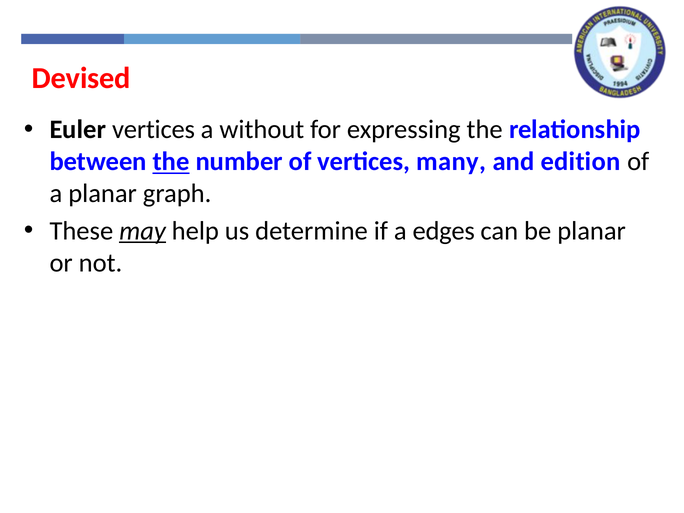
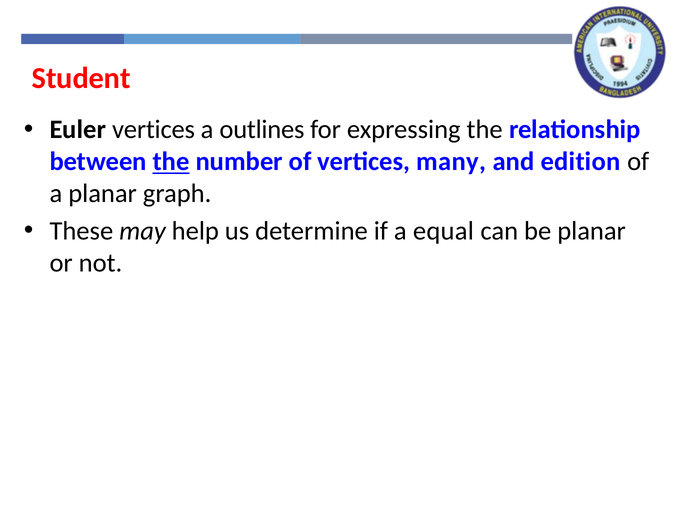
Devised: Devised -> Student (81, 78)
without: without -> outlines (262, 130)
may underline: present -> none (143, 231)
edges: edges -> equal (443, 231)
